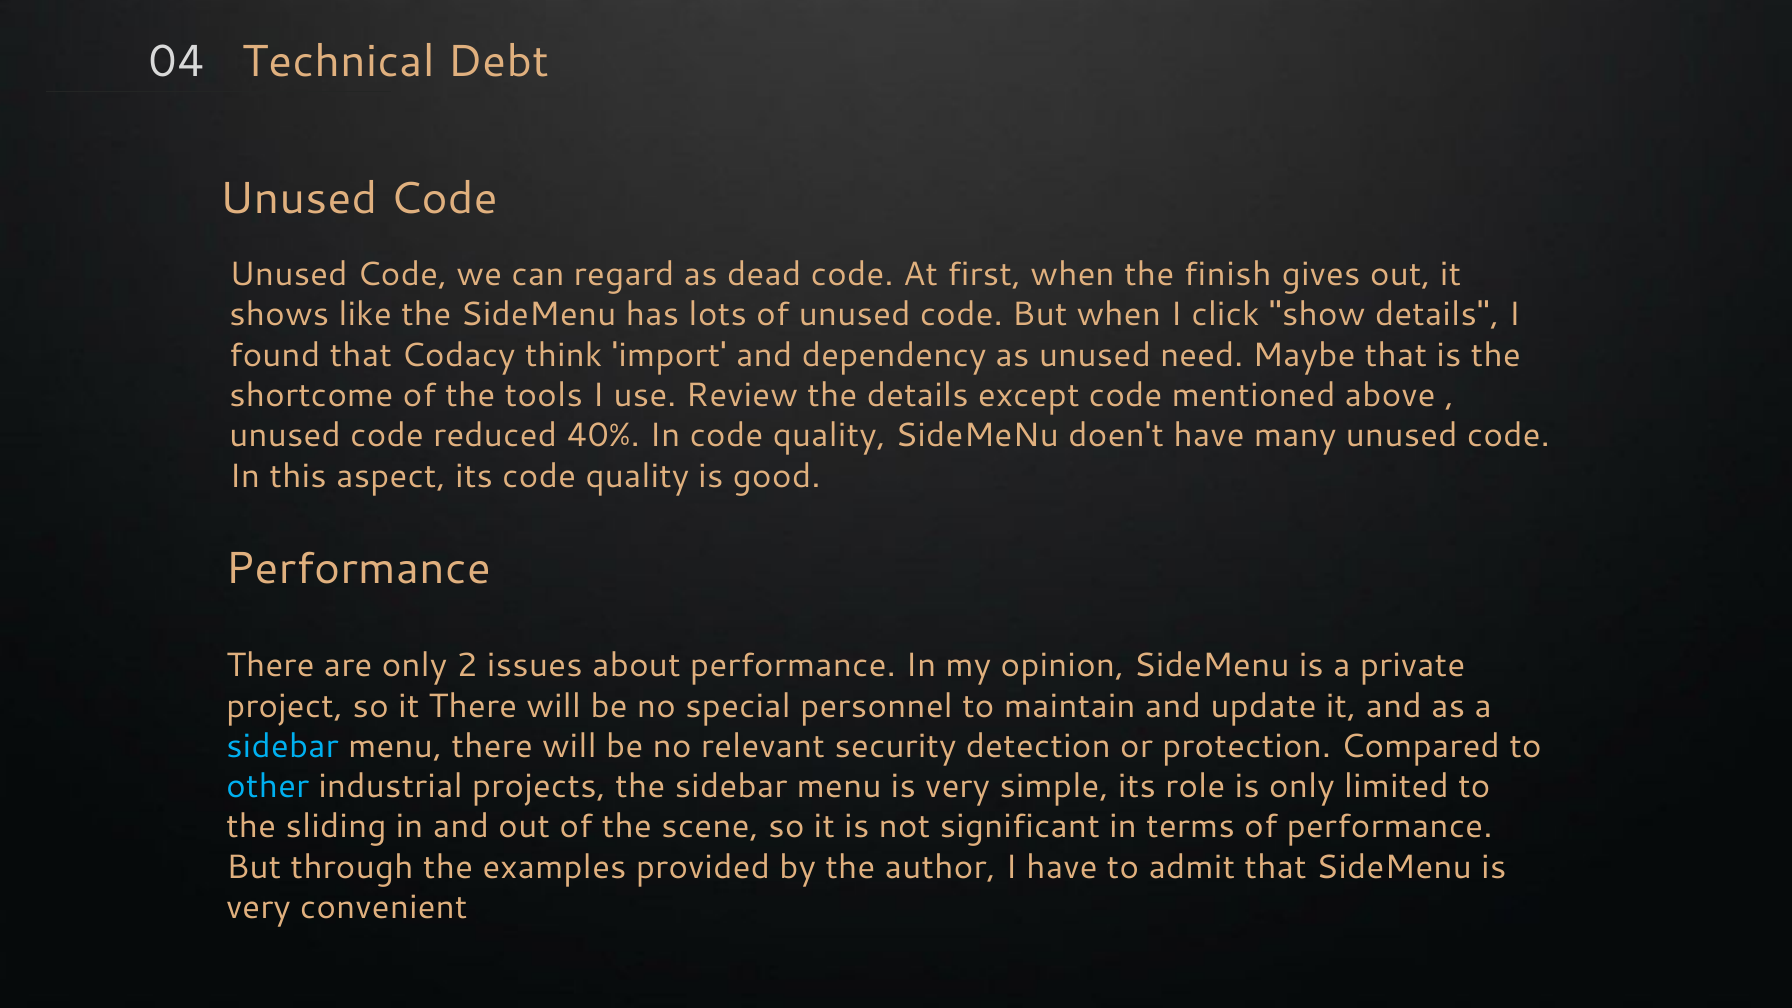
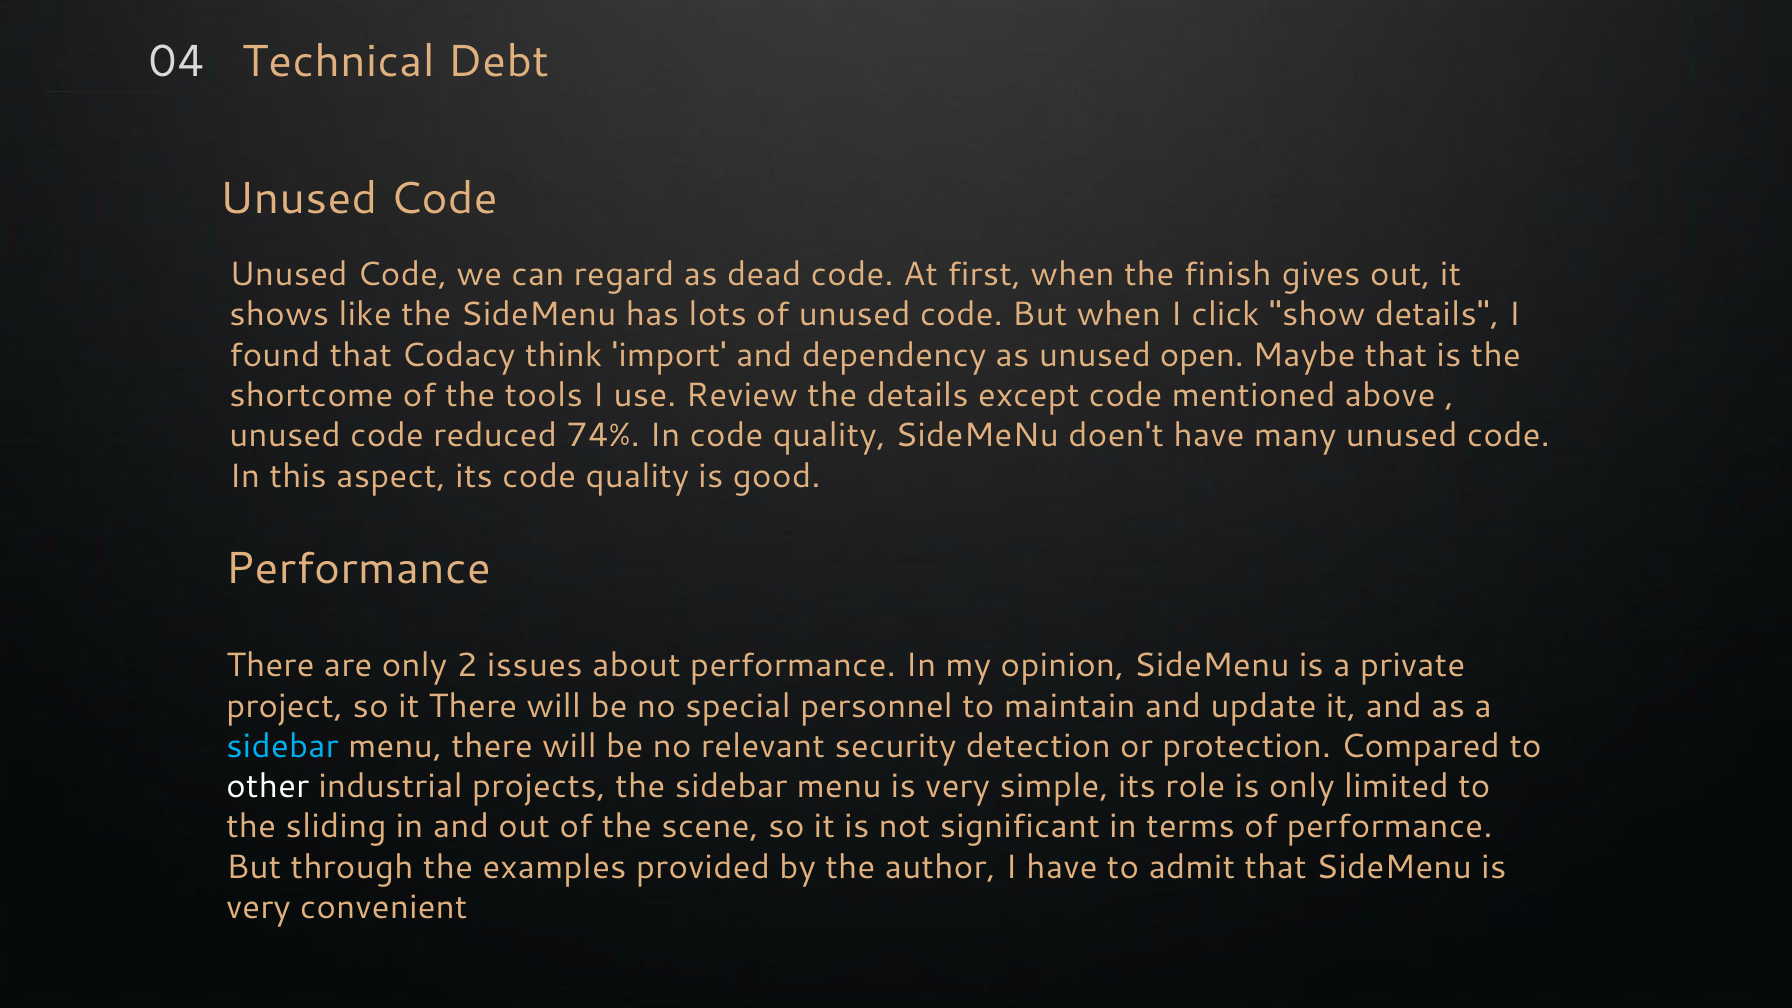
need: need -> open (1202, 355)
40%: 40% -> 74% (603, 436)
other colour: light blue -> white (268, 787)
